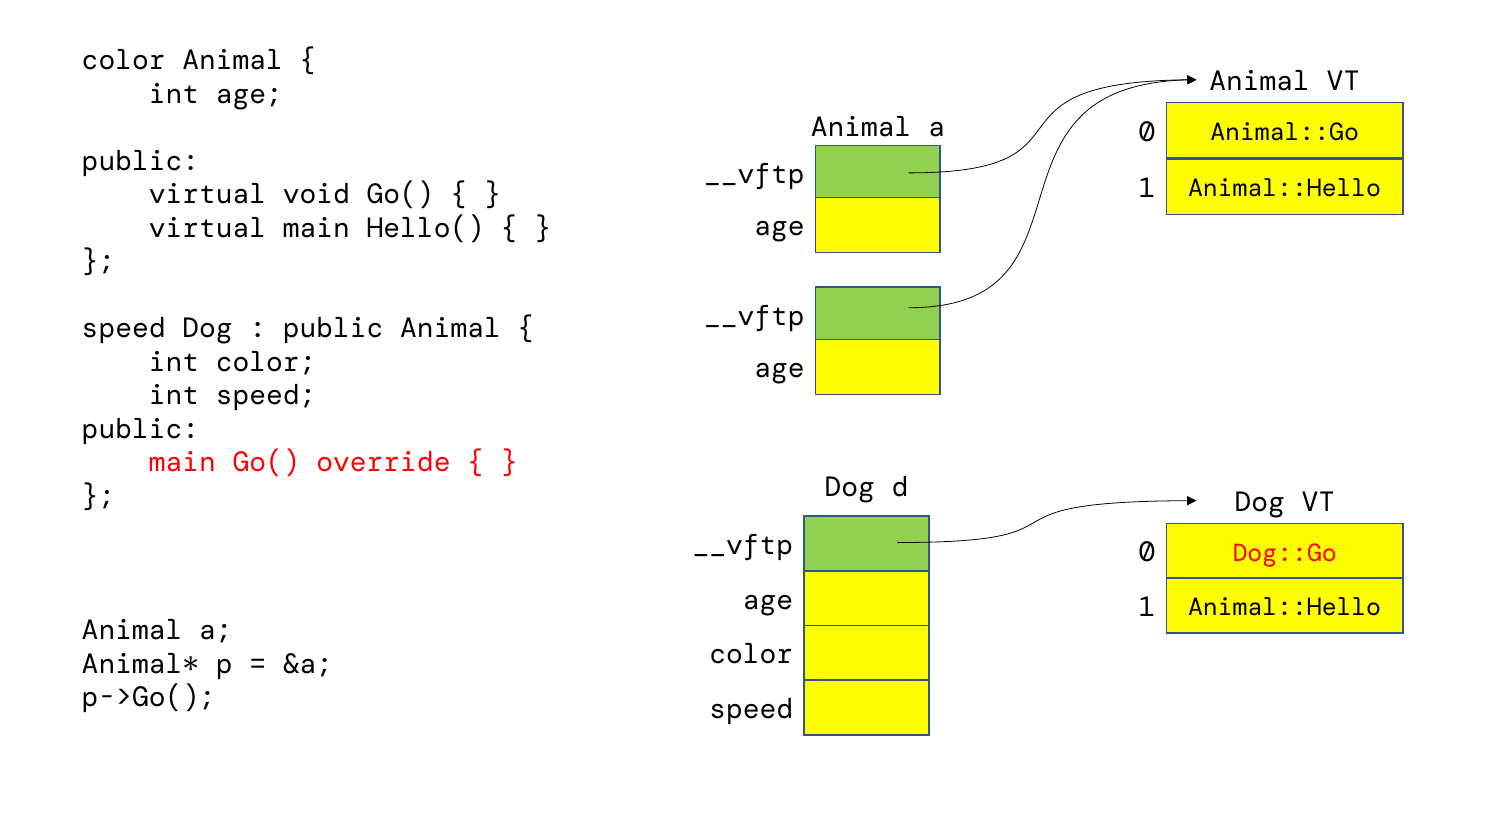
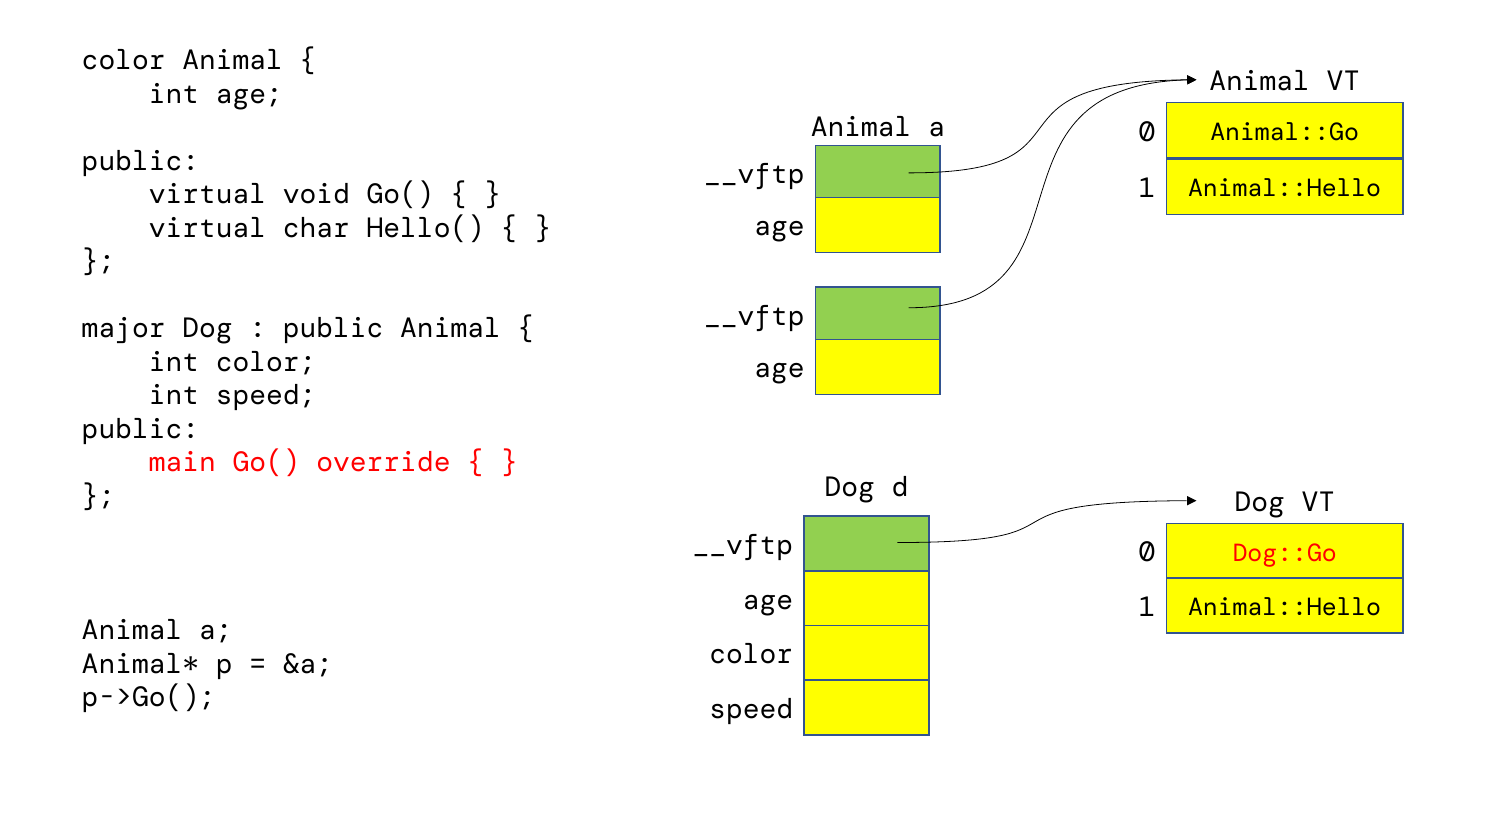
virtual main: main -> char (316, 228)
speed: speed -> major (124, 329)
